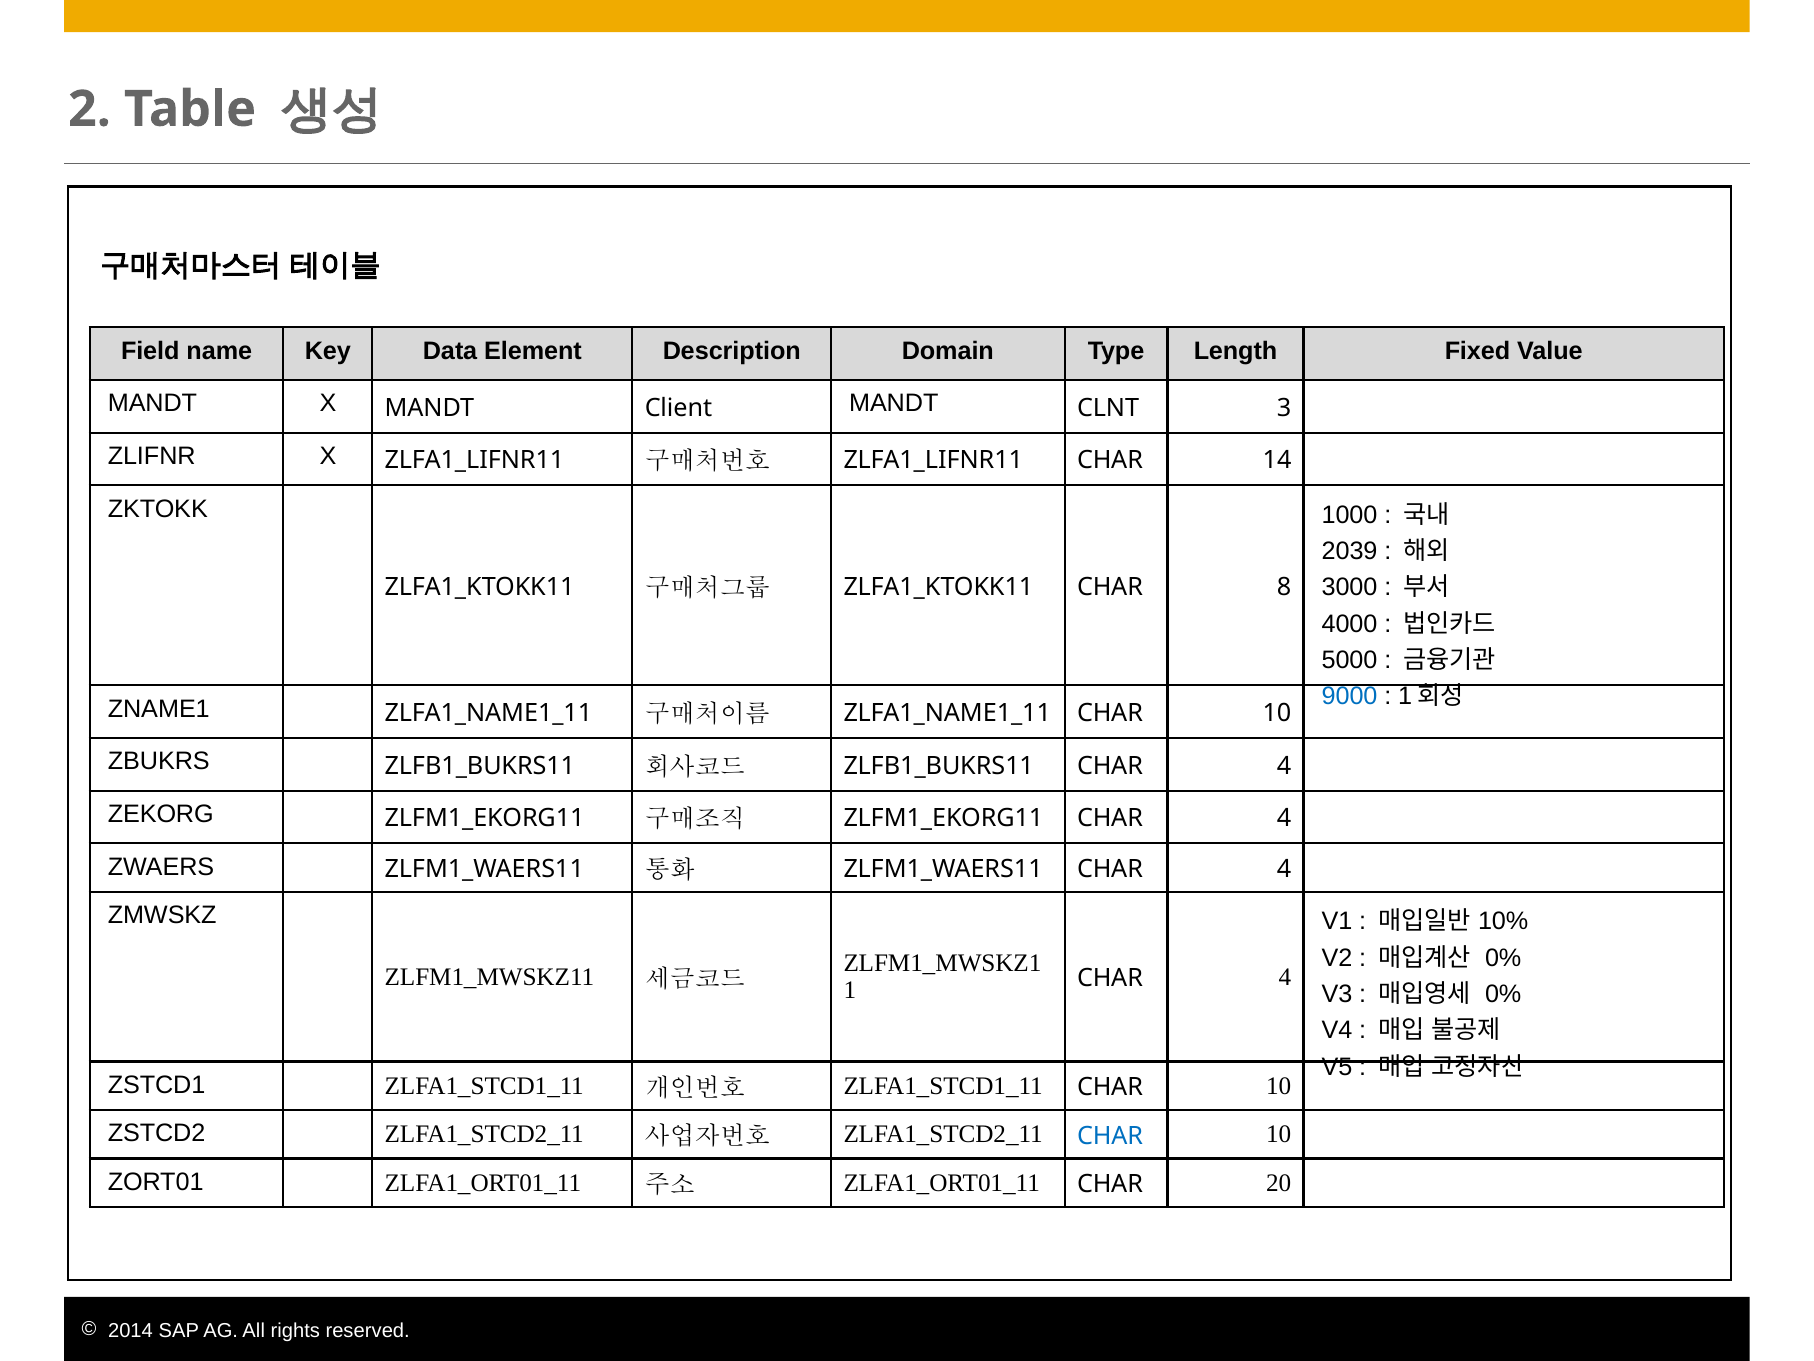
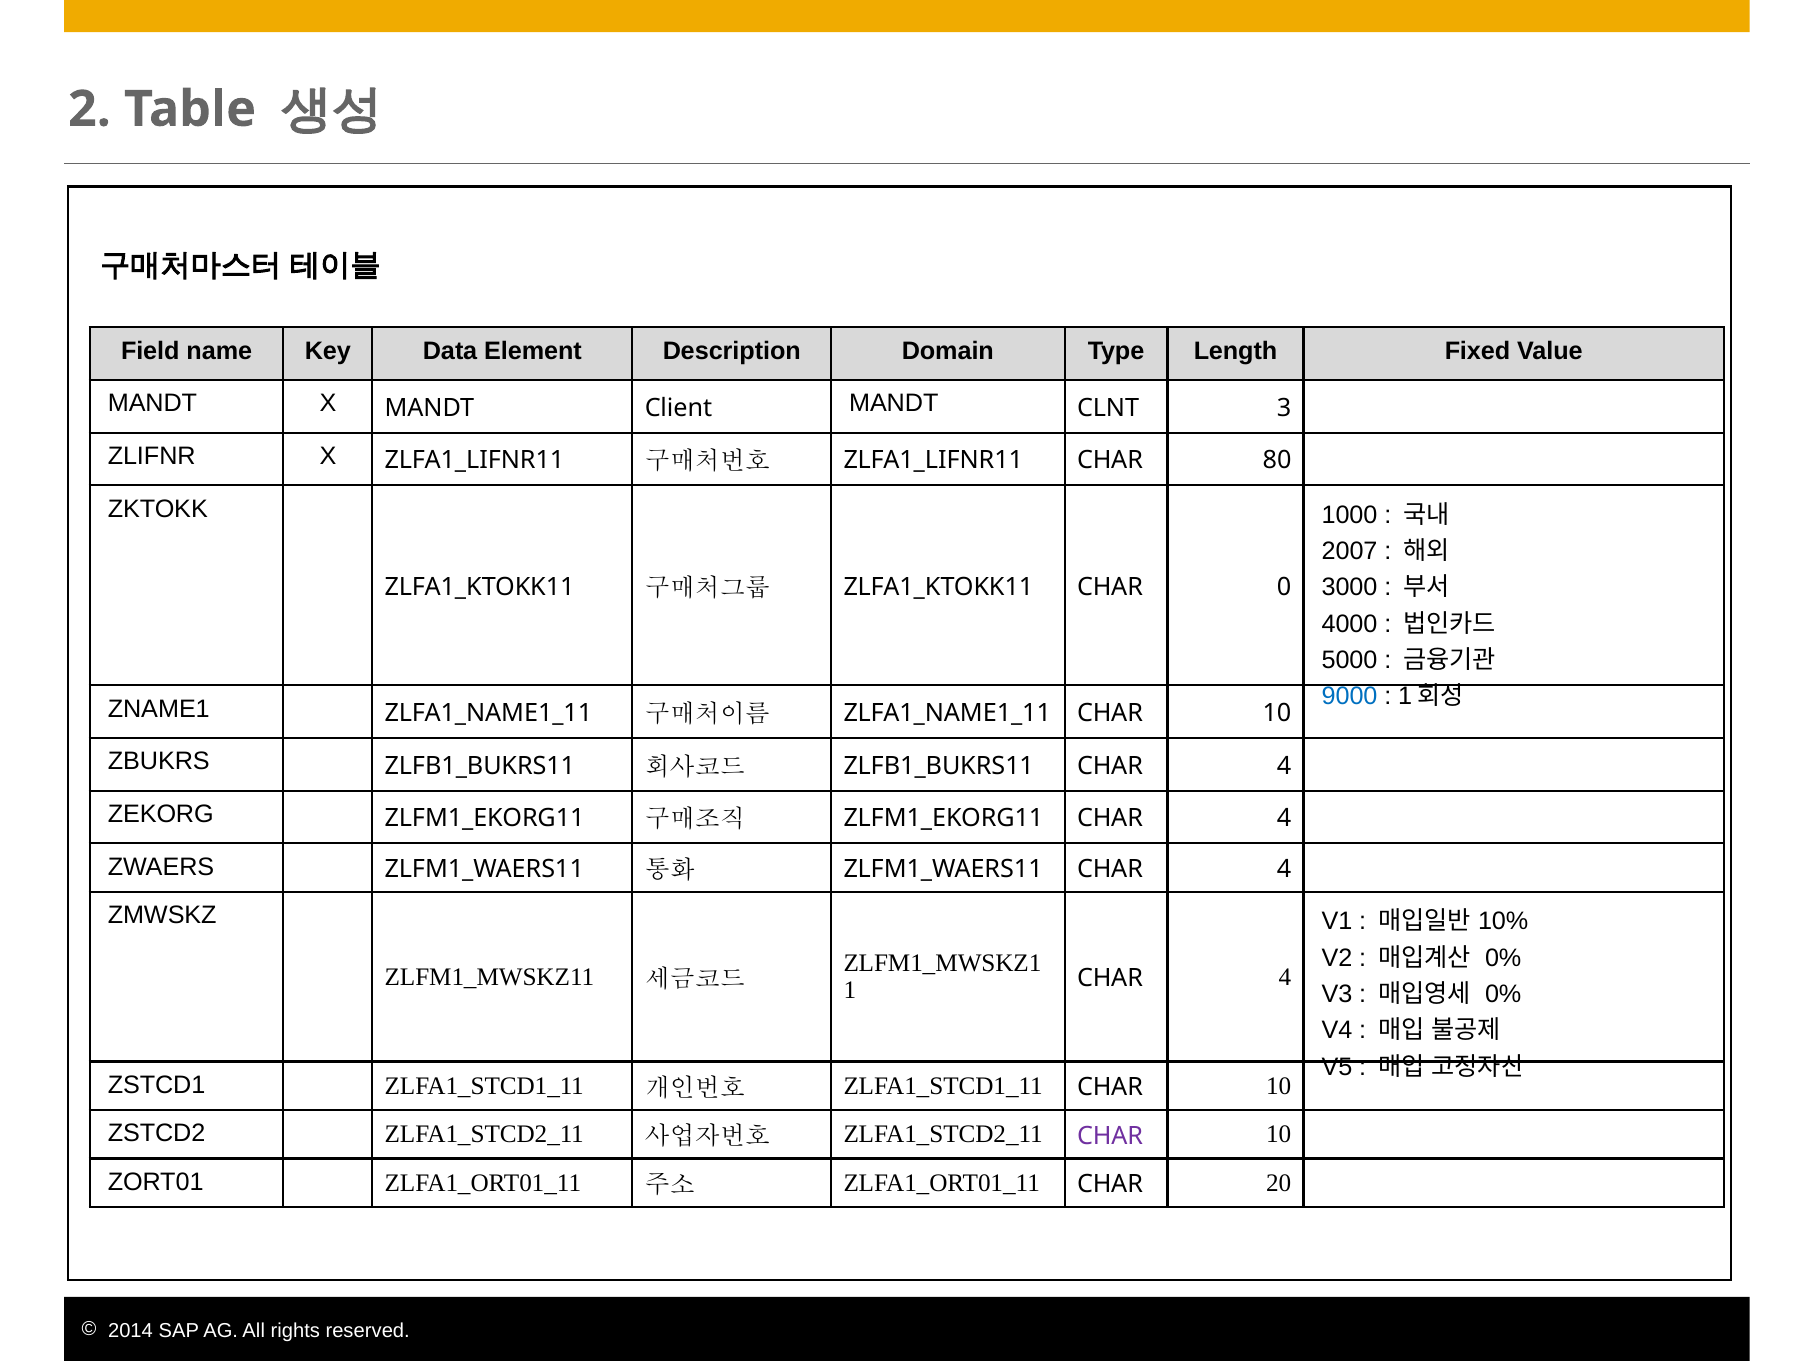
14: 14 -> 80 (1277, 460)
2039: 2039 -> 2007 (1350, 551)
8: 8 -> 0 (1284, 587)
CHAR colour: blue -> purple (1110, 1135)
